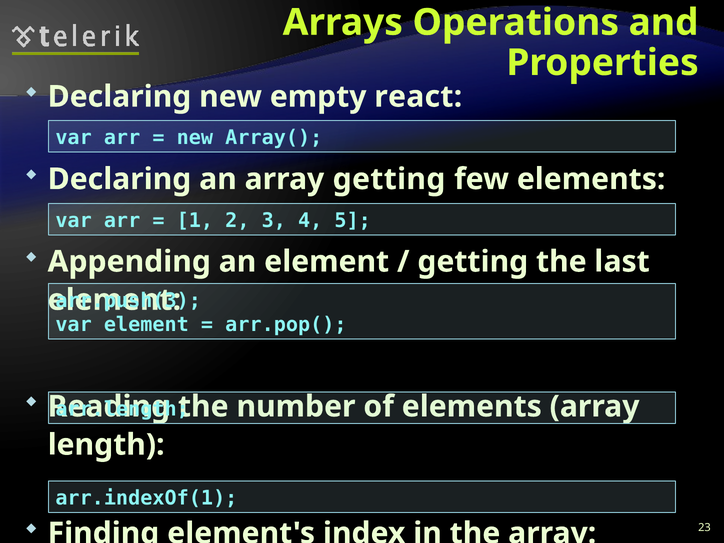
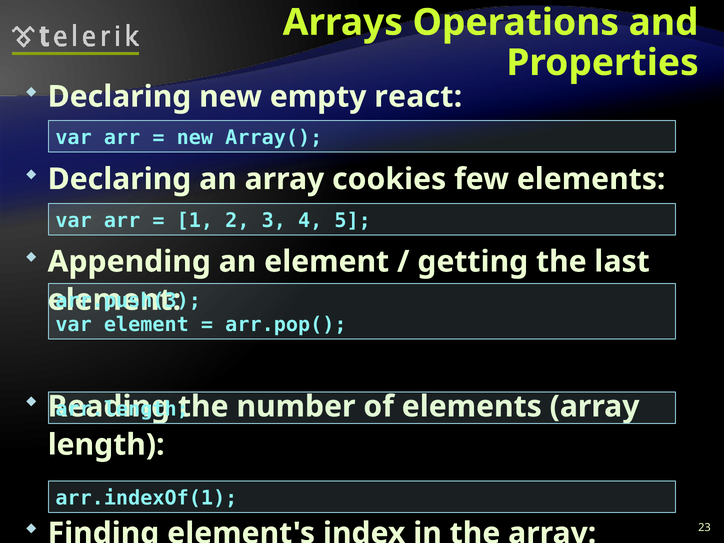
array getting: getting -> cookies (389, 179)
